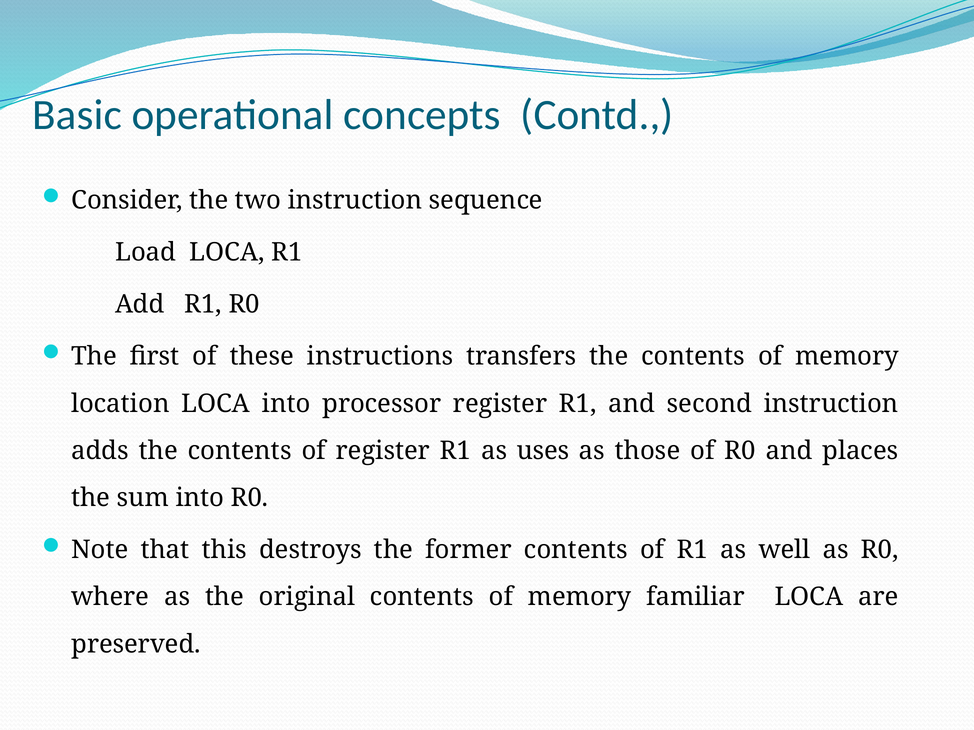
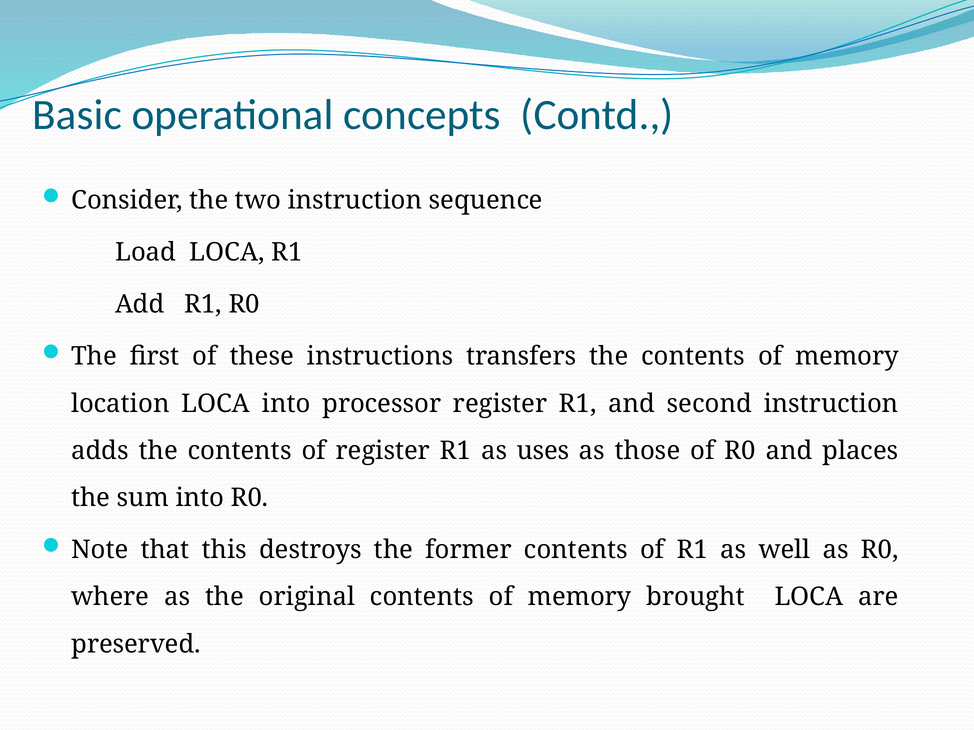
familiar: familiar -> brought (696, 597)
